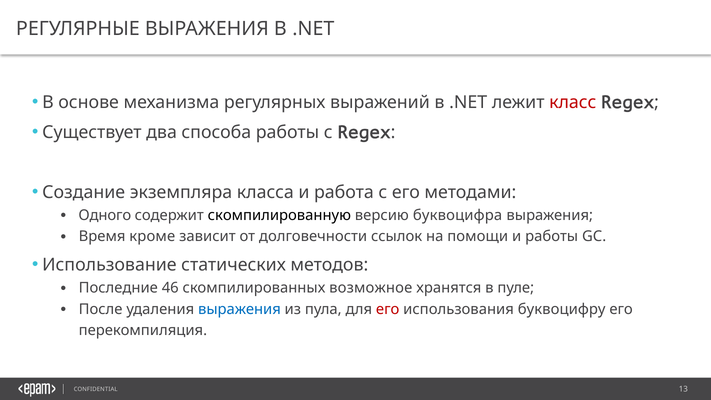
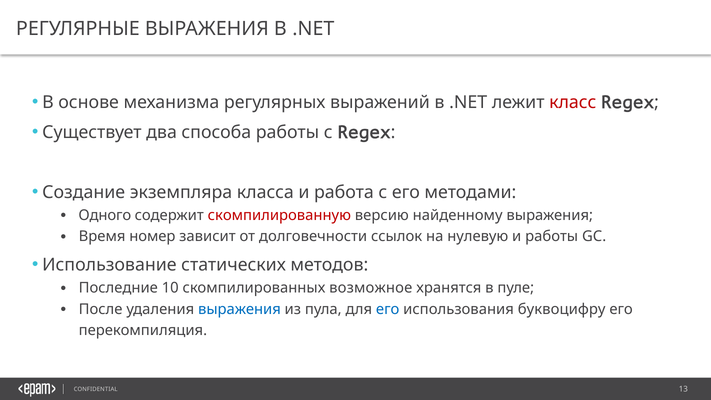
скомпилированную colour: black -> red (279, 215)
буквоцифра: буквоцифра -> найденному (458, 215)
кроме: кроме -> номер (152, 236)
помощи: помощи -> нулевую (478, 236)
46: 46 -> 10 (170, 288)
его colour: red -> blue (388, 309)
